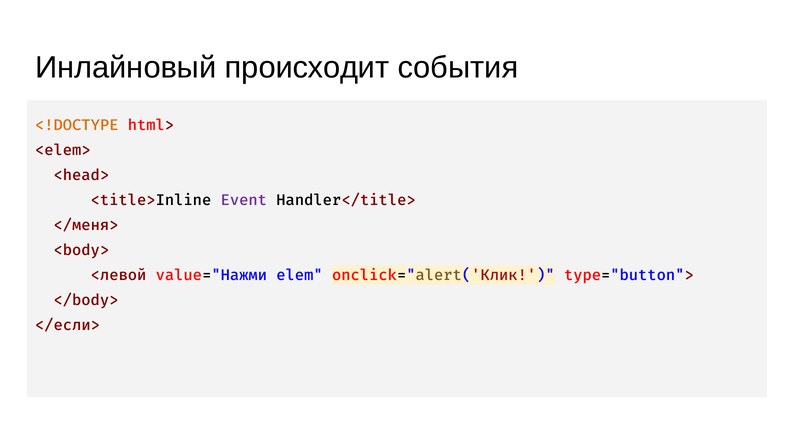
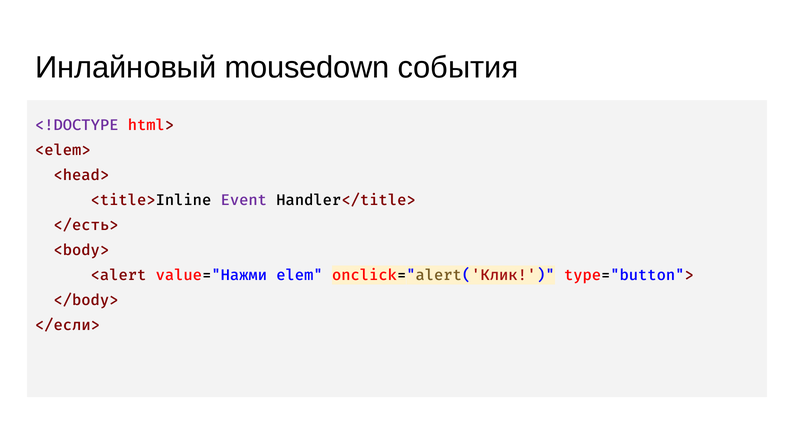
происходит: происходит -> mousedown (307, 67)
<!DOCTYPE colour: orange -> purple (77, 125)
</меня>: </меня> -> </есть> (86, 225)
<левой: <левой -> <alert (119, 275)
